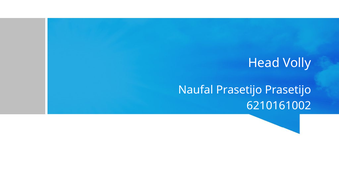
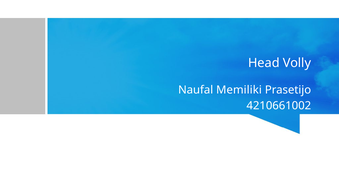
Naufal Prasetijo: Prasetijo -> Memiliki (239, 90)
6210161002: 6210161002 -> 4210661002 (279, 106)
